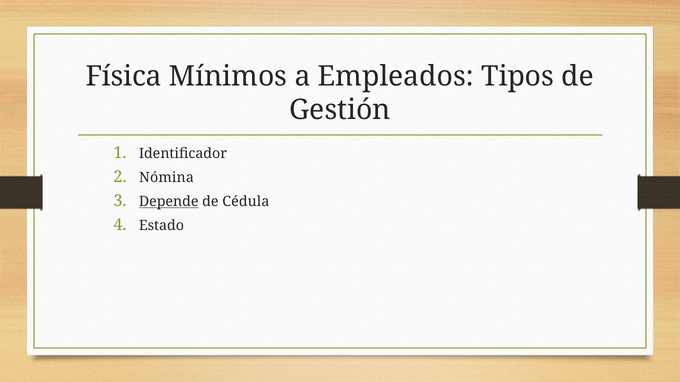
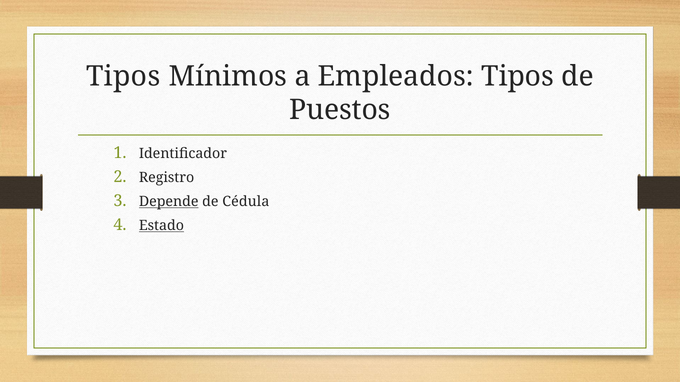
Física: Física -> Tipos (123, 76)
Gestión: Gestión -> Puestos (340, 110)
Nómina: Nómina -> Registro (167, 178)
Estado underline: none -> present (161, 226)
